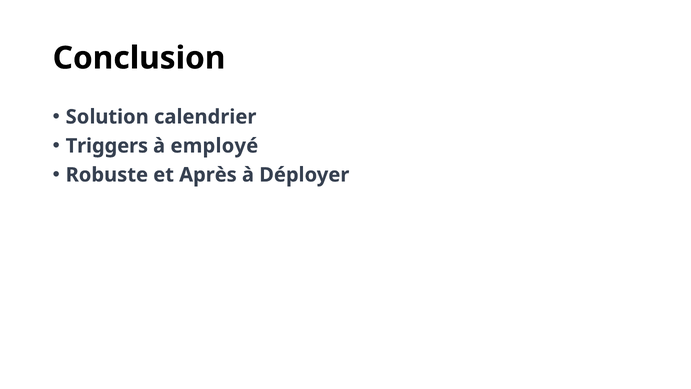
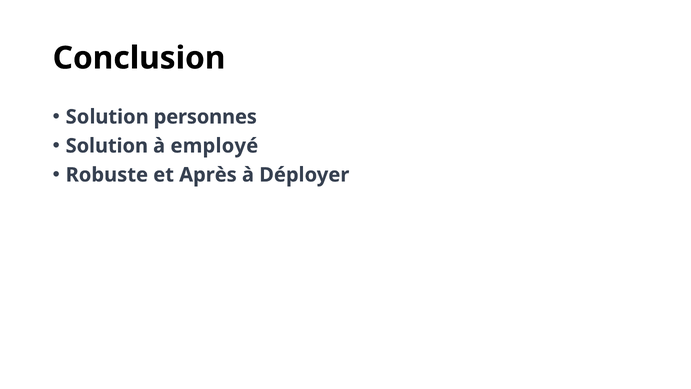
calendrier: calendrier -> personnes (205, 117)
Triggers: Triggers -> Solution (107, 146)
